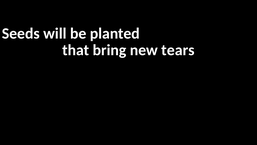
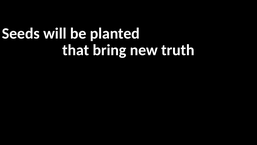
tears: tears -> truth (178, 50)
